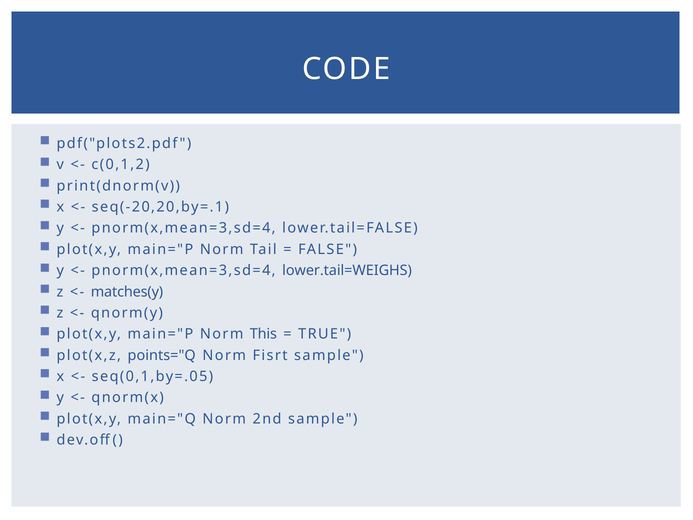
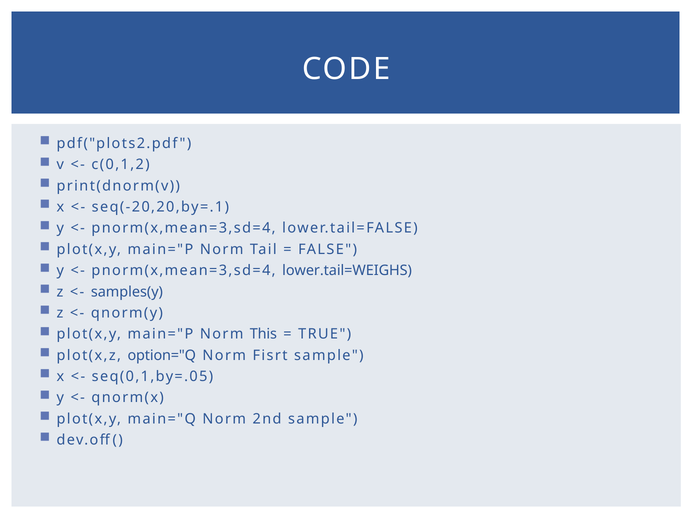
matches(y: matches(y -> samples(y (127, 292)
points="Q: points="Q -> option="Q (162, 355)
